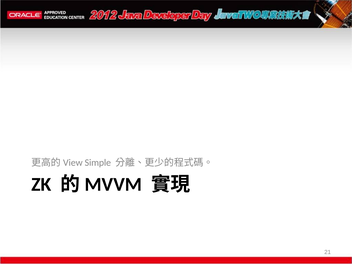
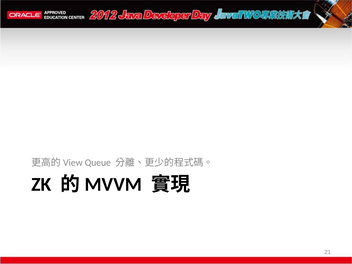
Simple: Simple -> Queue (98, 163)
